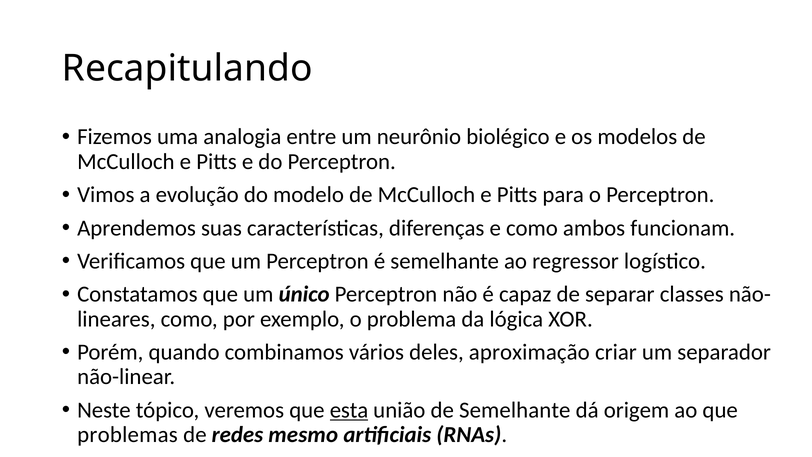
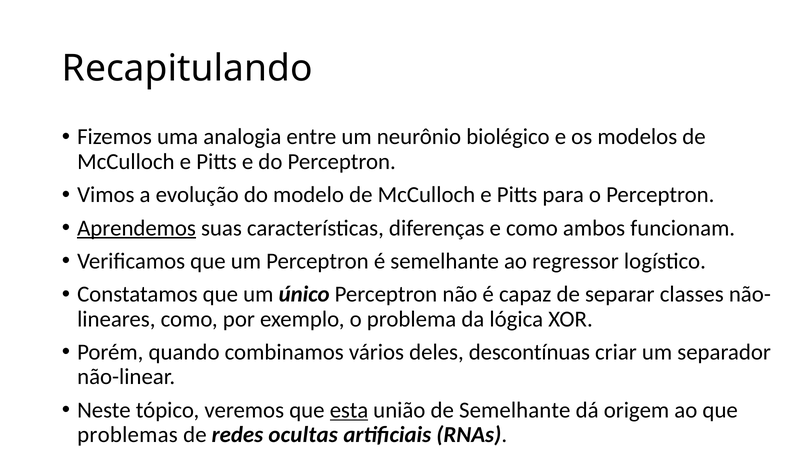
Aprendemos underline: none -> present (137, 228)
aproximação: aproximação -> descontínuas (529, 352)
mesmo: mesmo -> ocultas (303, 435)
